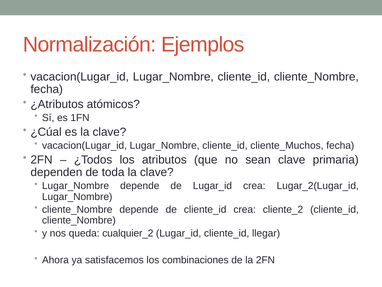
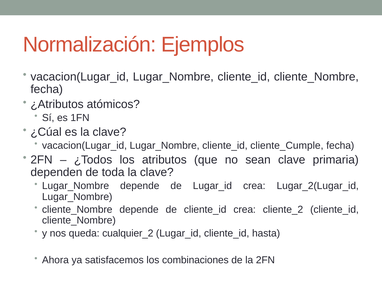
cliente_Muchos: cliente_Muchos -> cliente_Cumple (287, 145)
llegar: llegar -> hasta (266, 233)
